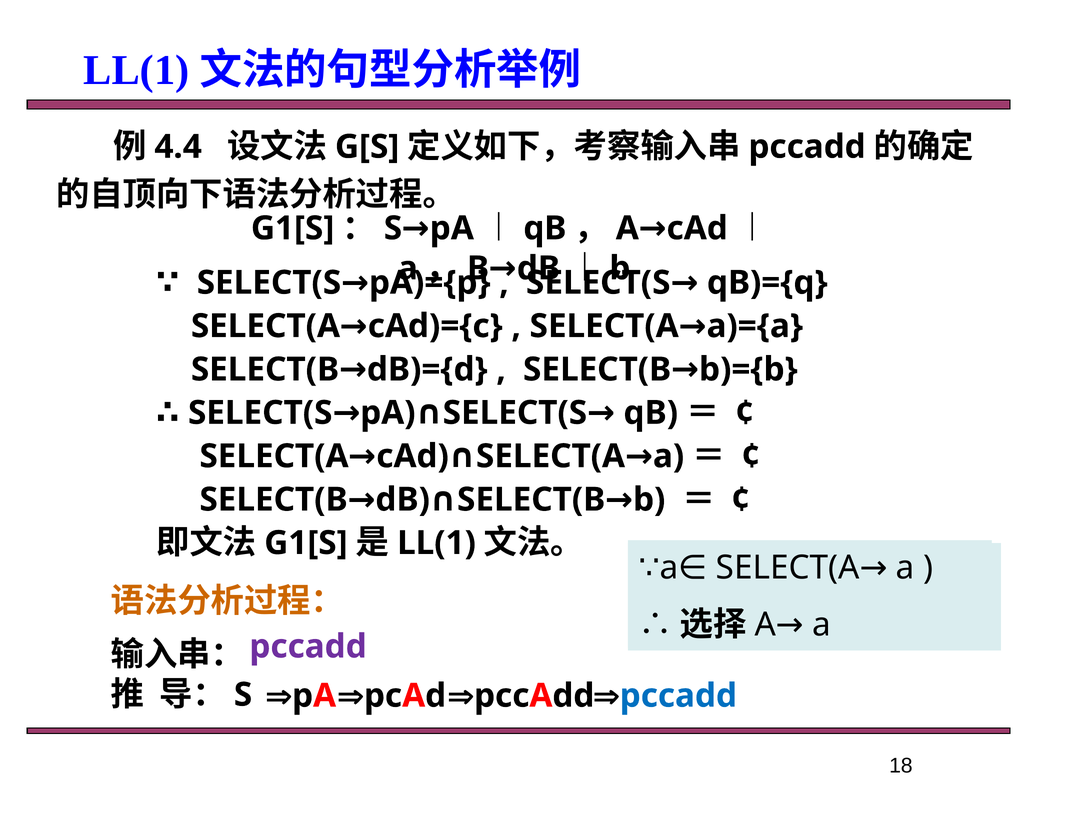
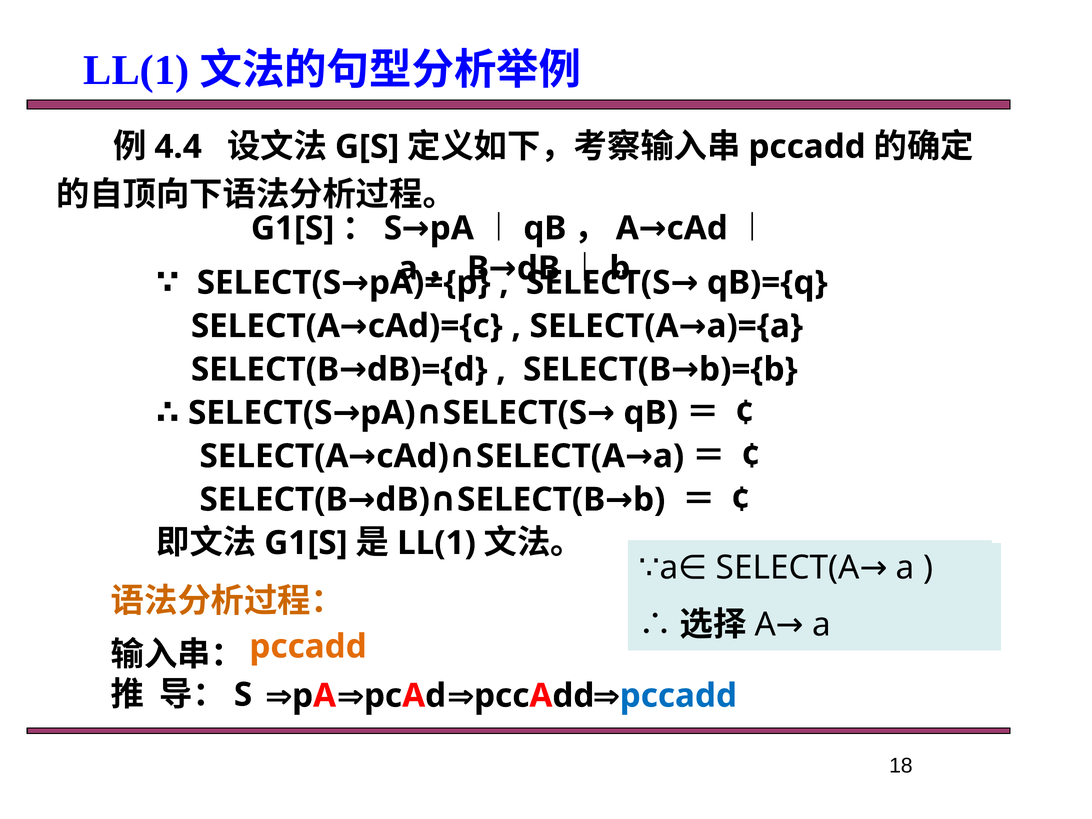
pccadd colour: purple -> orange (308, 647)
